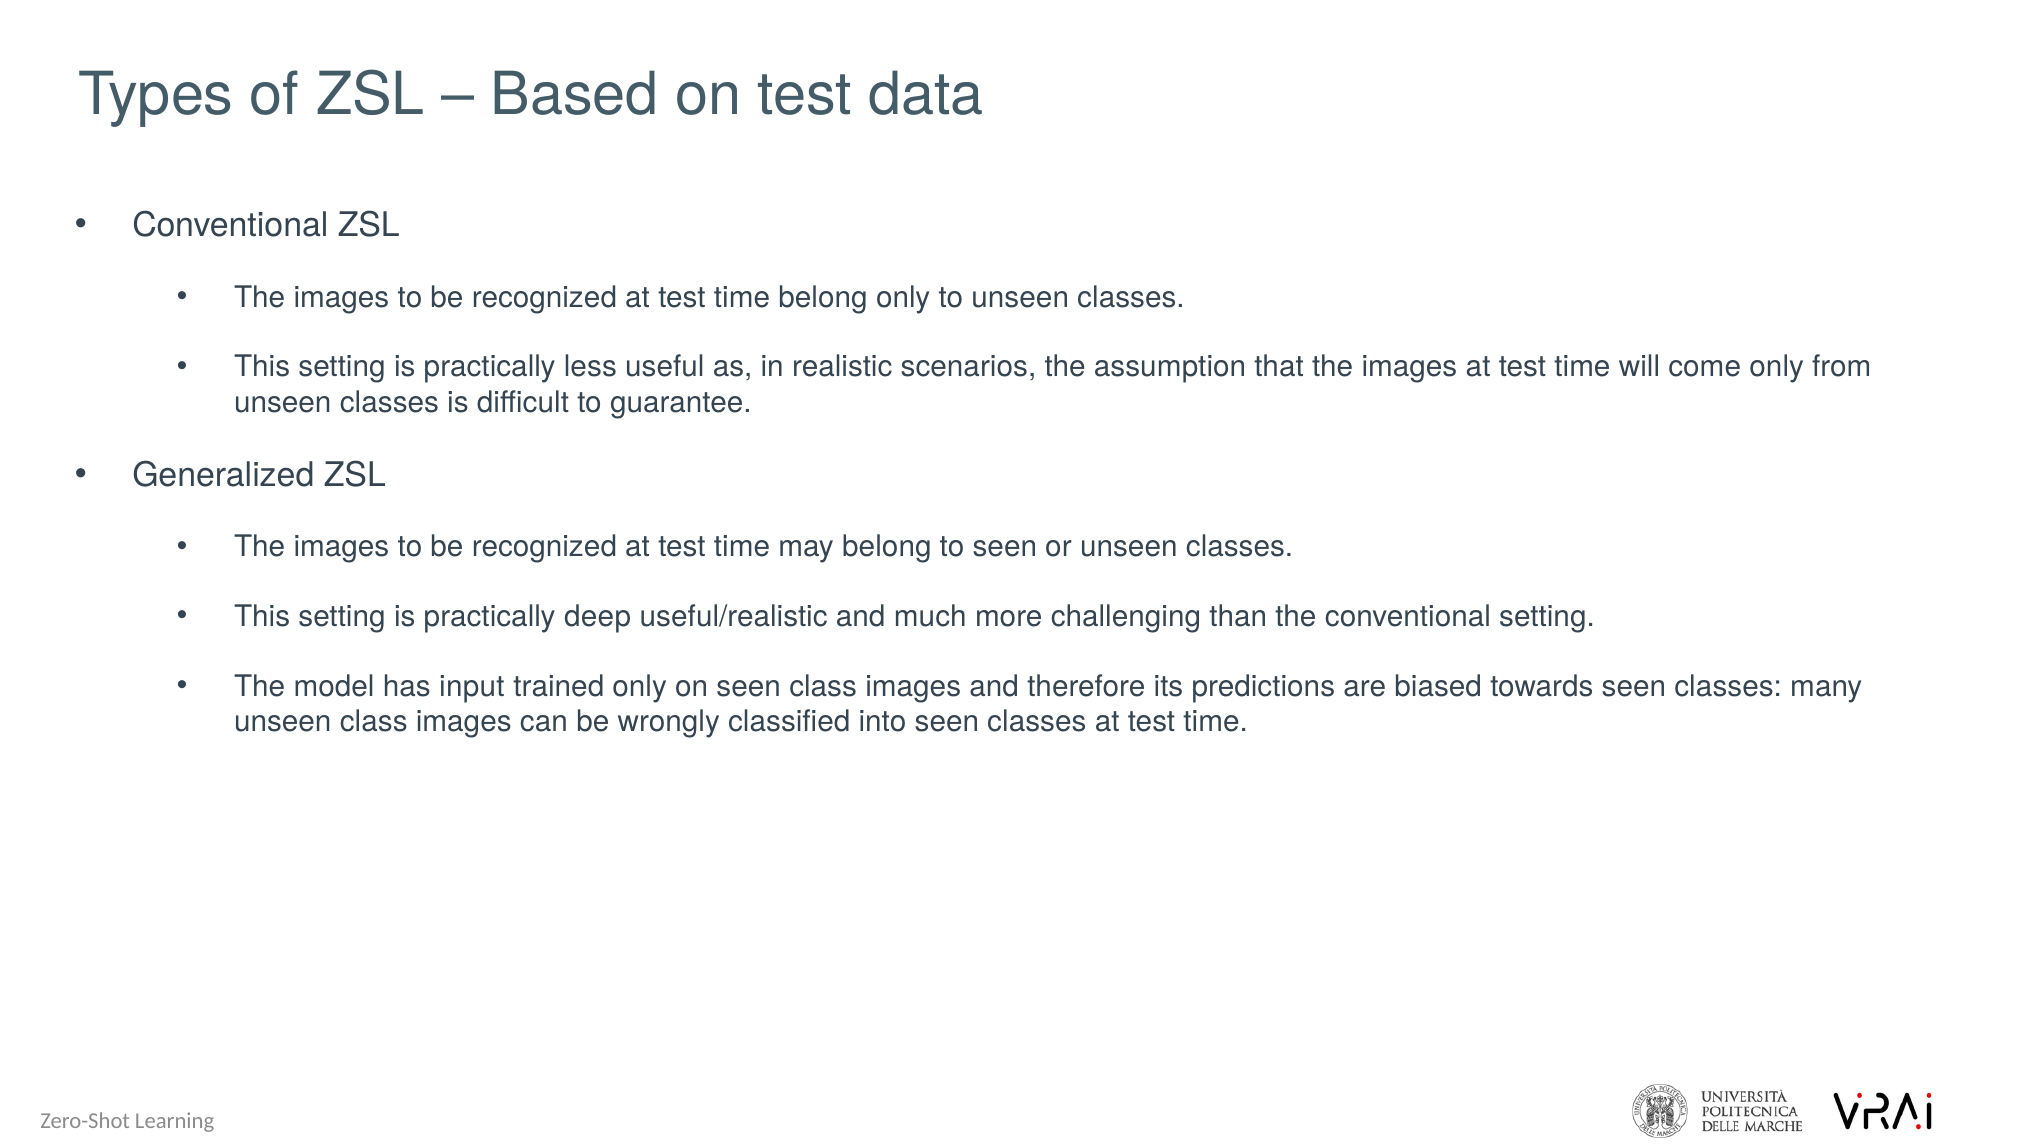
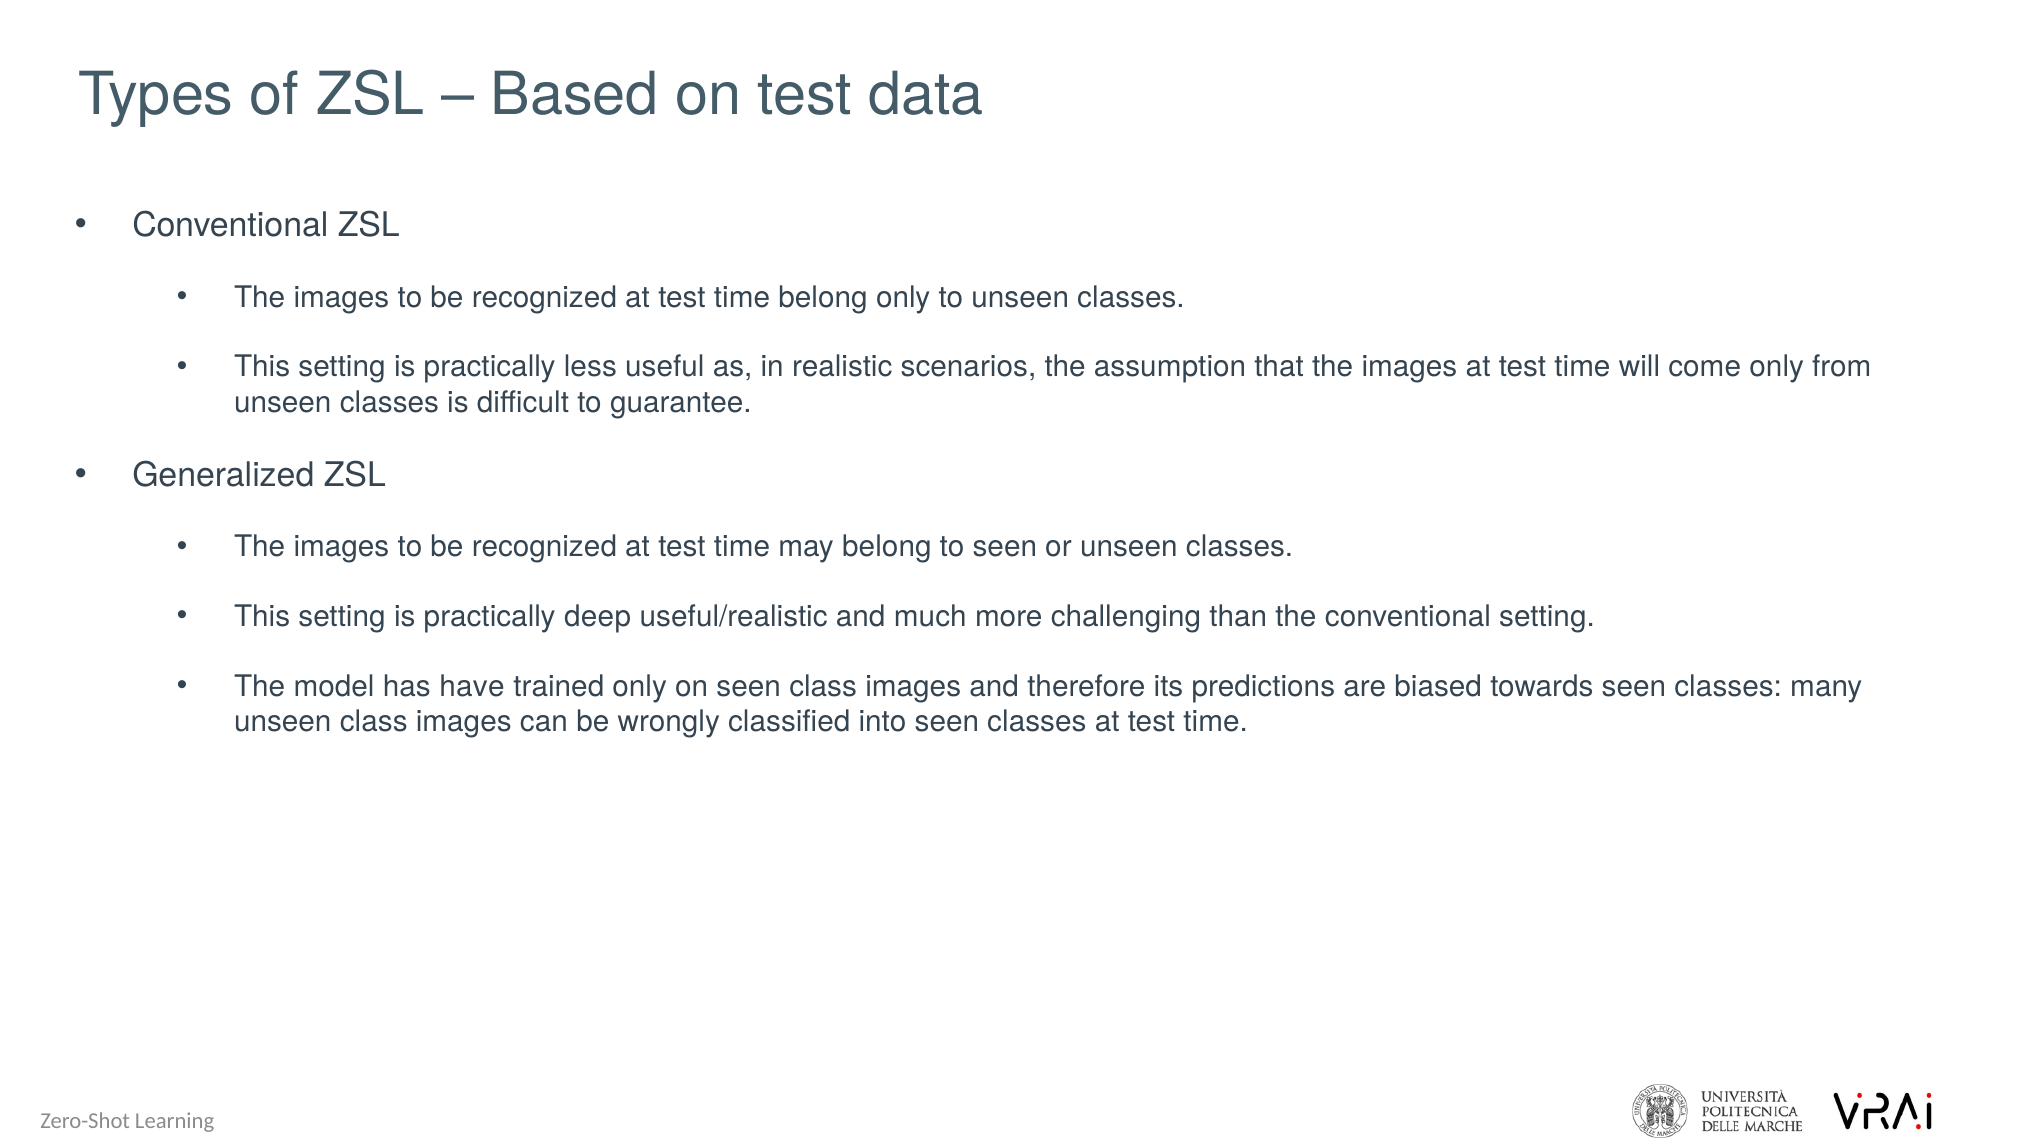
input: input -> have (472, 686)
